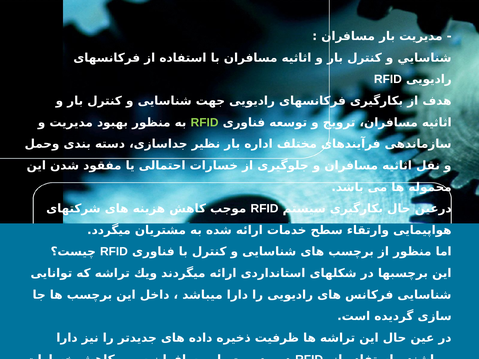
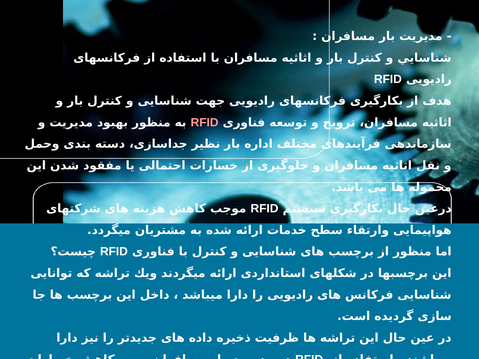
RFID colour: light green -> pink (205, 123)
